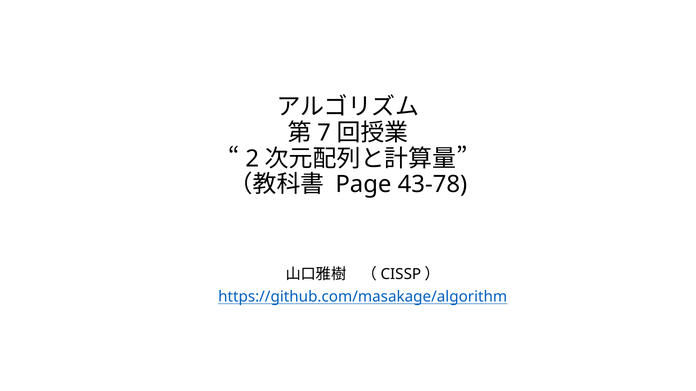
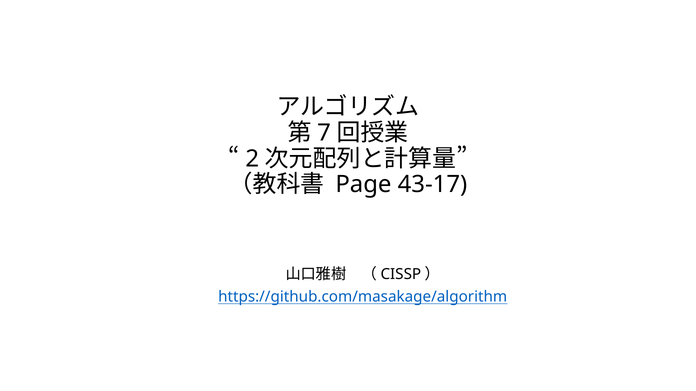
43-78: 43-78 -> 43-17 (432, 185)
